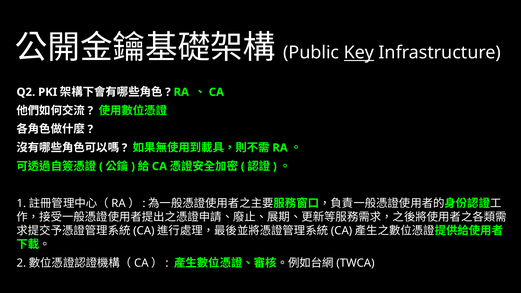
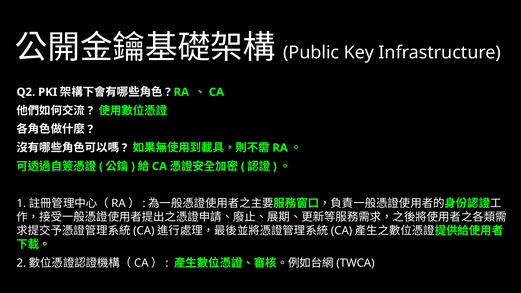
Key underline: present -> none (359, 53)
